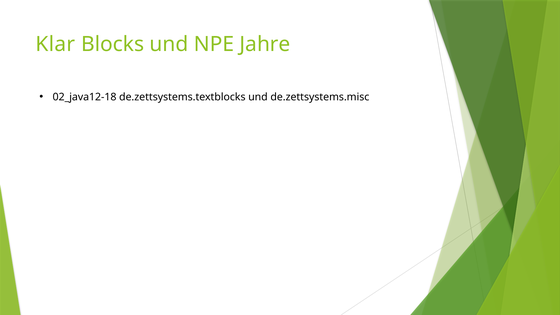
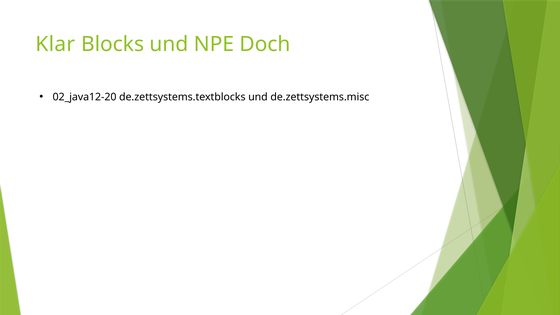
Jahre: Jahre -> Doch (265, 44)
02_java12-18: 02_java12-18 -> 02_java12-20 (85, 97)
